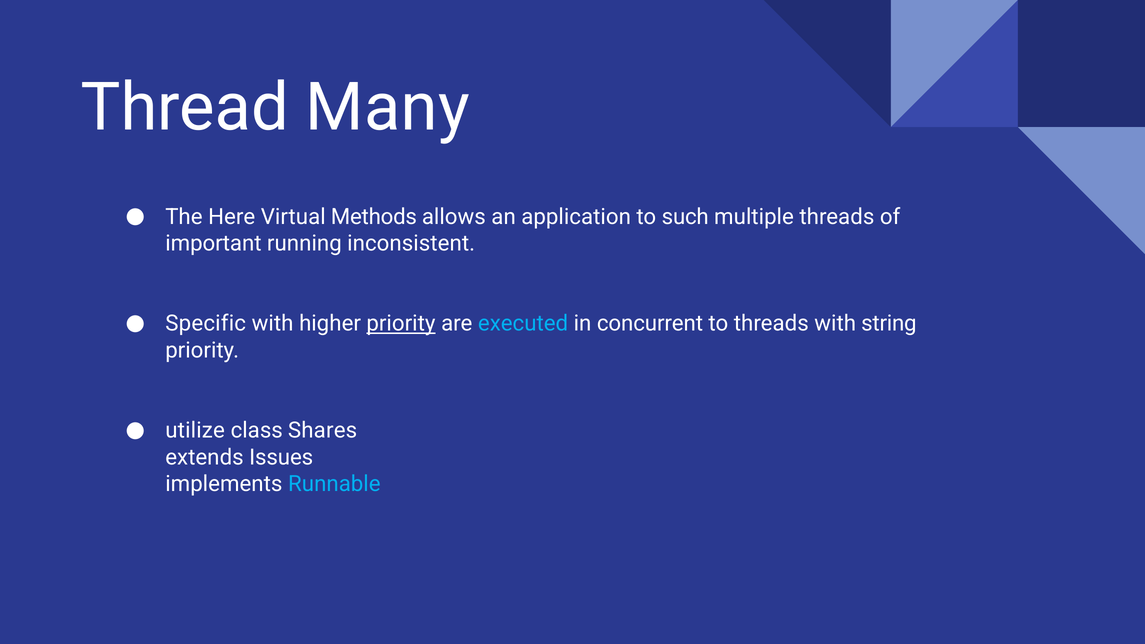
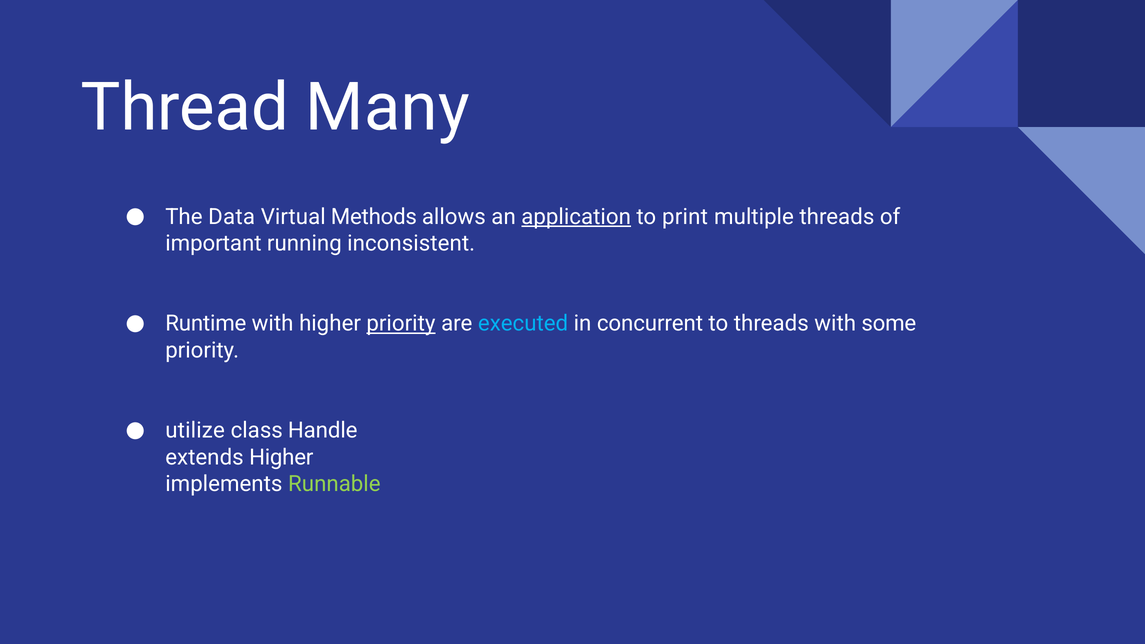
Here: Here -> Data (232, 217)
application underline: none -> present (576, 217)
such: such -> print (685, 217)
Specific: Specific -> Runtime (206, 324)
string: string -> some (889, 324)
Shares: Shares -> Handle (323, 431)
extends Issues: Issues -> Higher (281, 457)
Runnable colour: light blue -> light green (334, 484)
